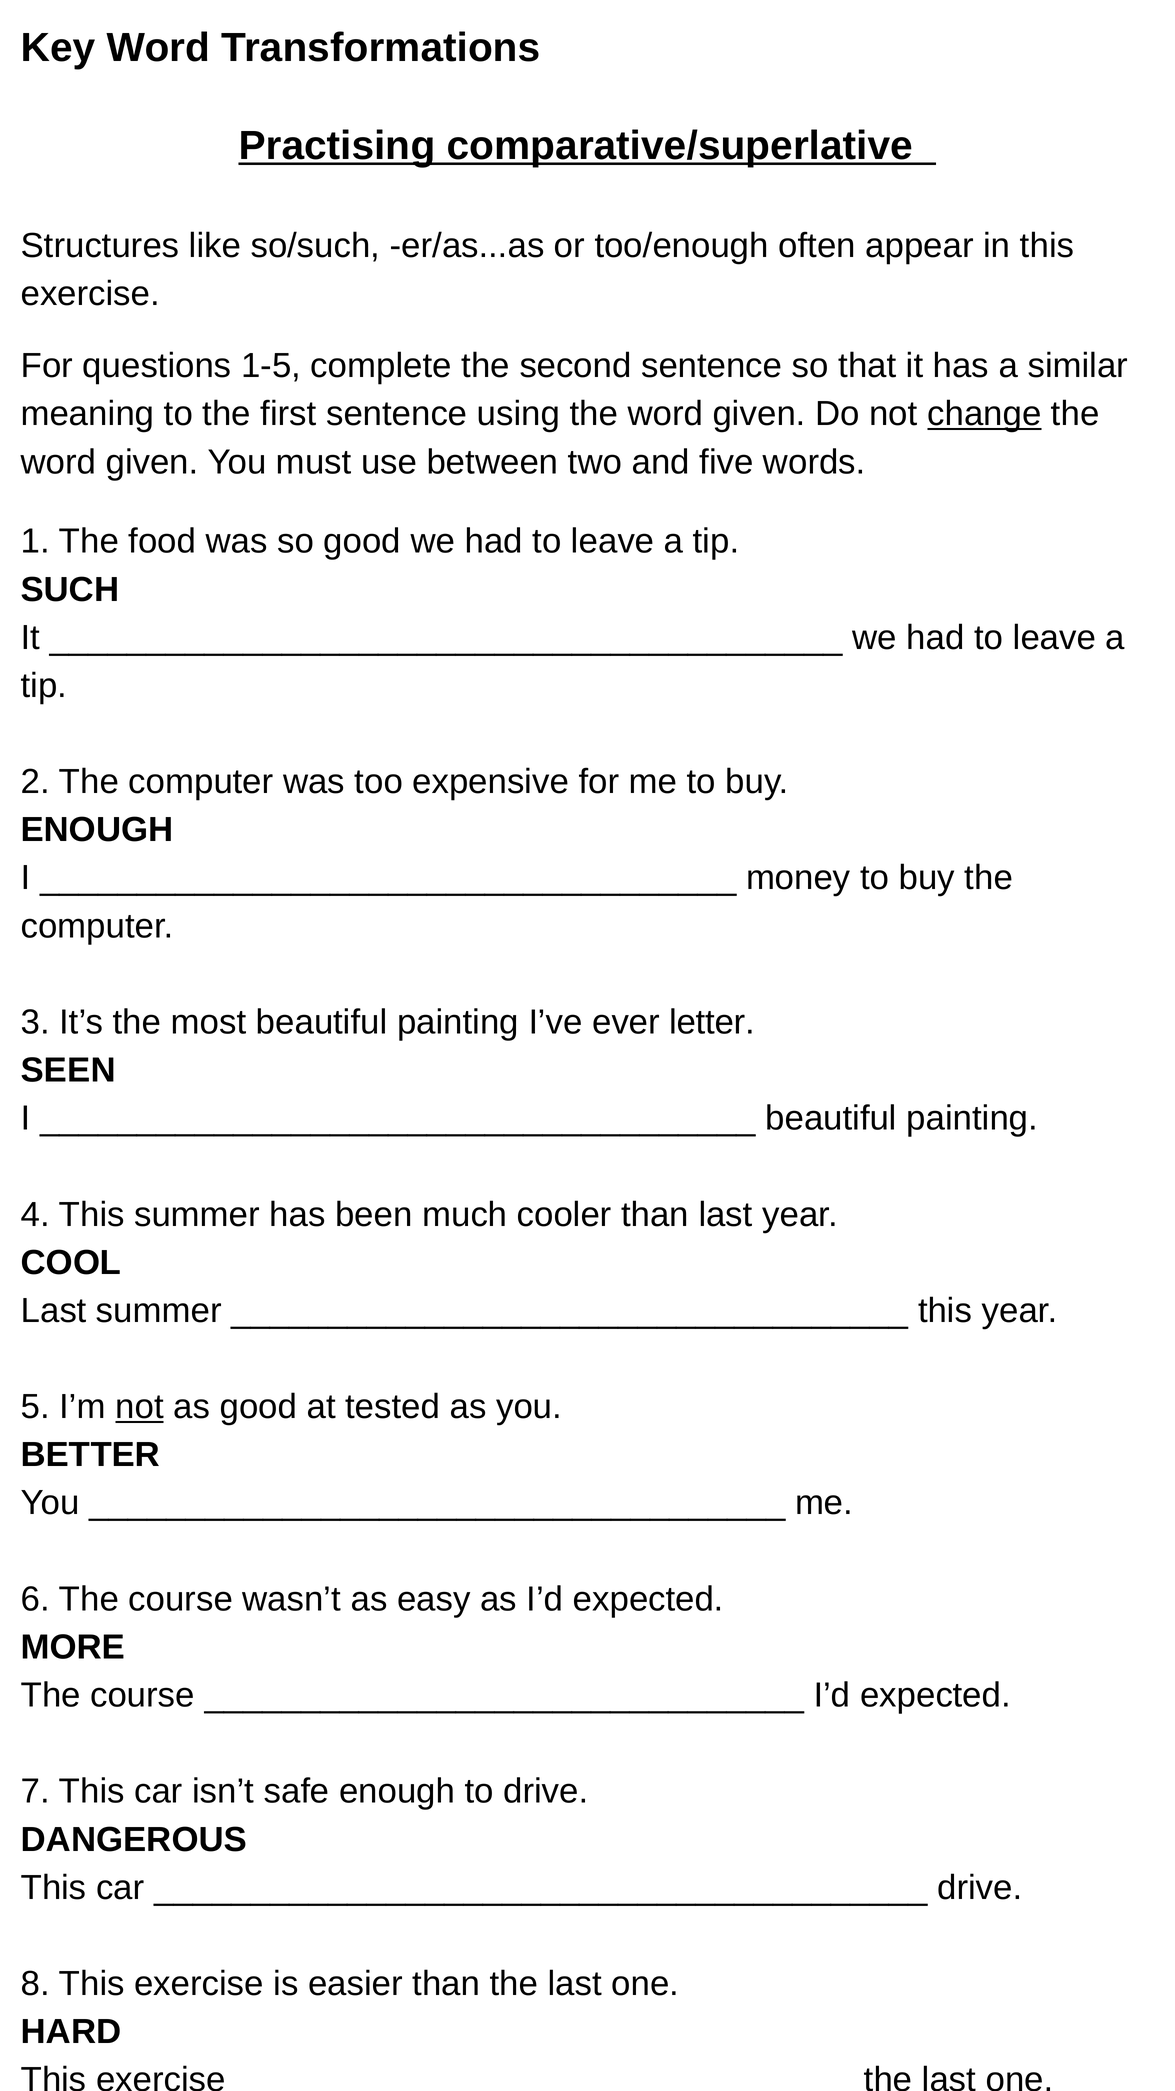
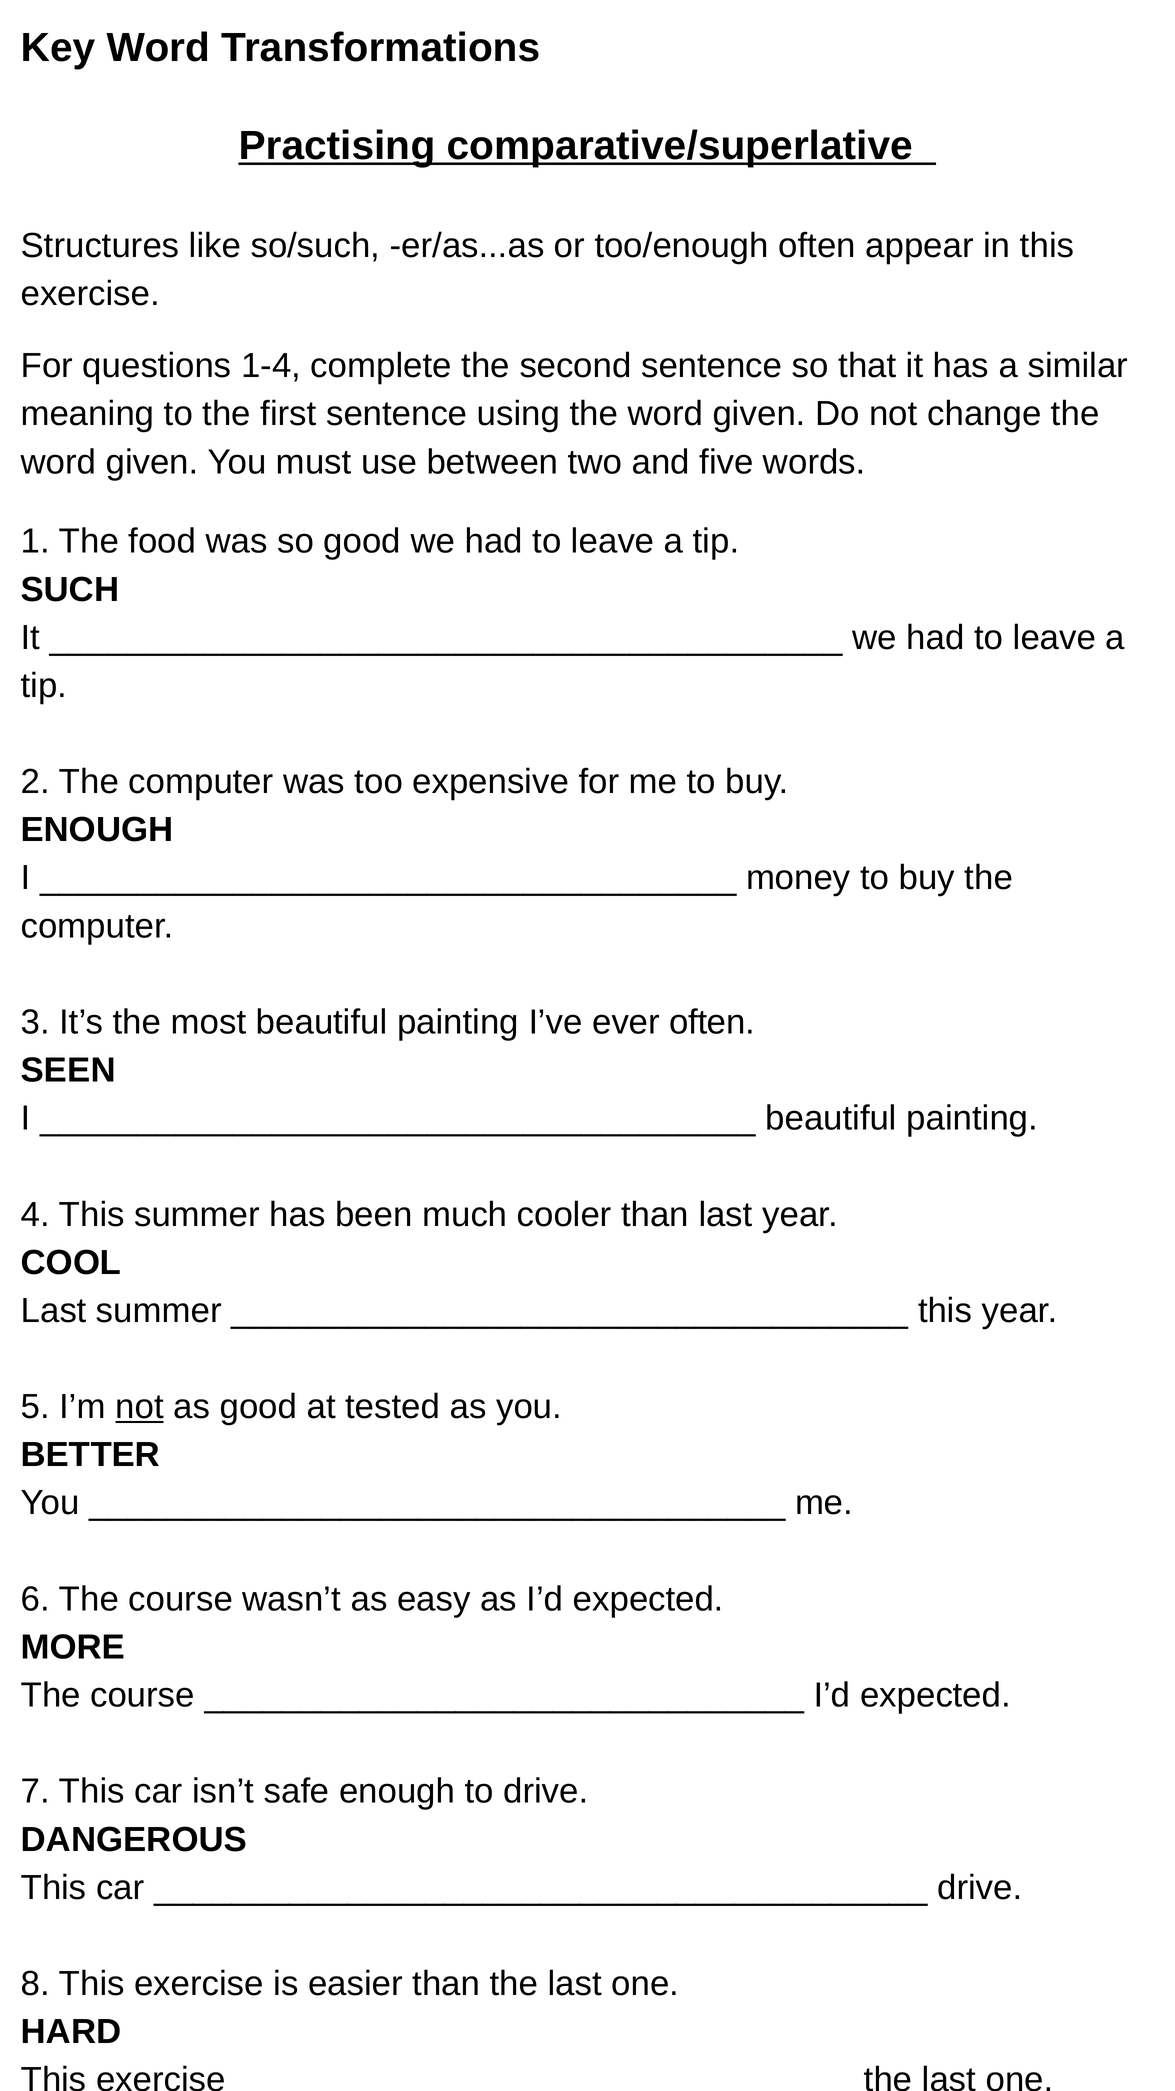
1-5: 1-5 -> 1-4 (271, 366)
change underline: present -> none (984, 414)
ever letter: letter -> often (712, 1022)
